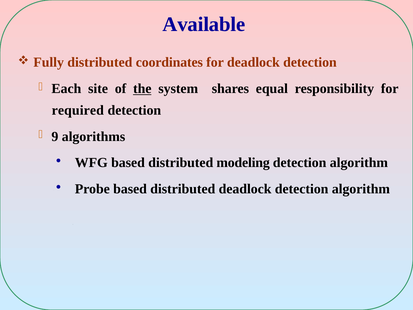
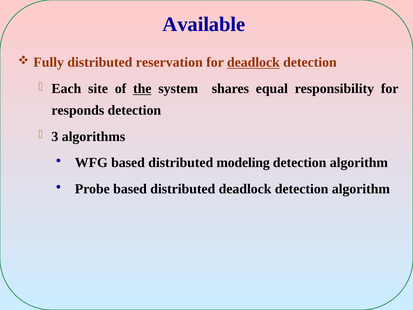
coordinates: coordinates -> reservation (169, 62)
deadlock underline: none -> present (253, 62)
required: required -> responds (78, 110)
9: 9 -> 3 (55, 136)
